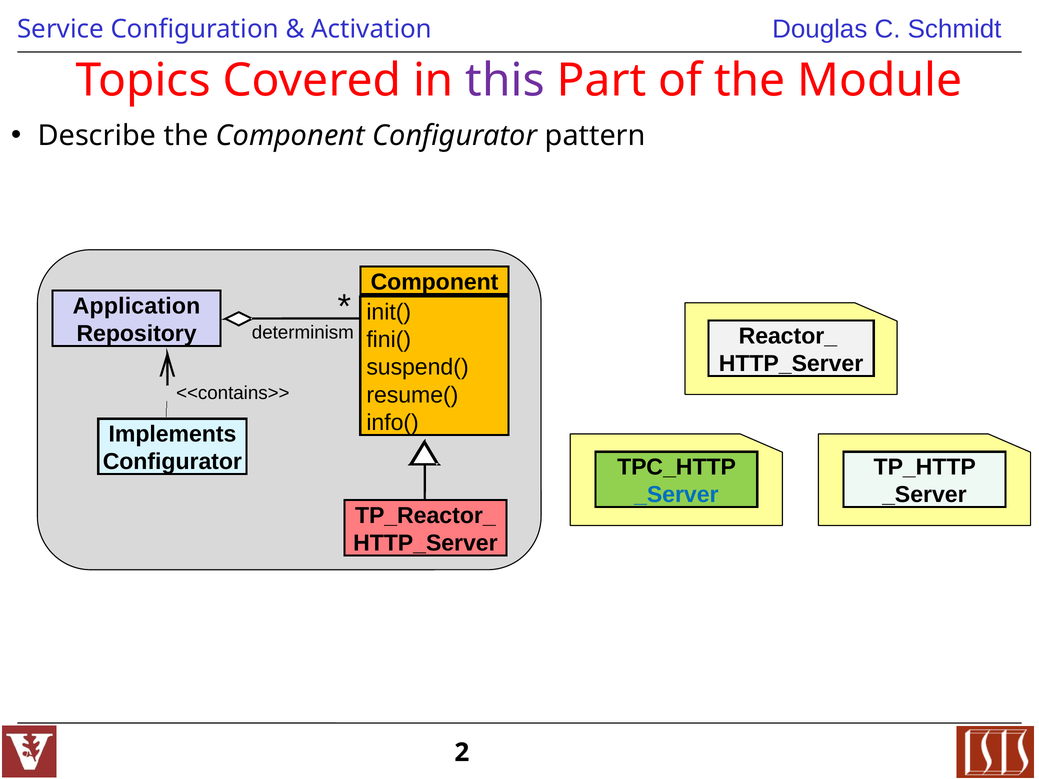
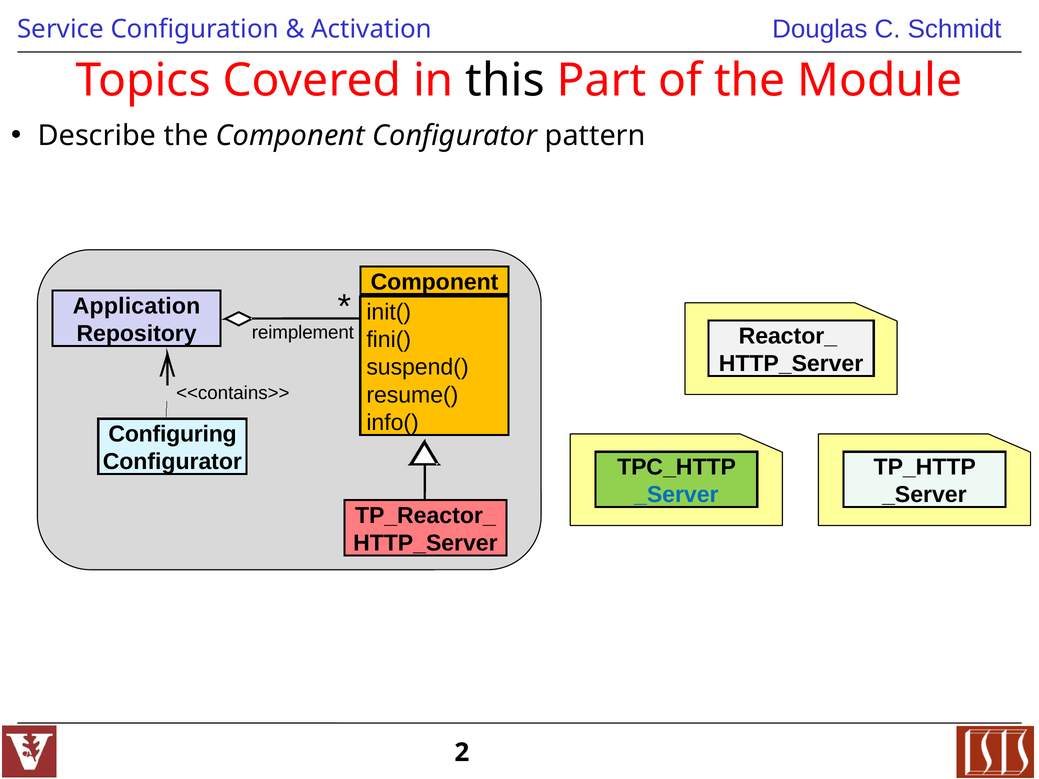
this colour: purple -> black (505, 80)
determinism: determinism -> reimplement (303, 333)
Implements: Implements -> Configuring (173, 434)
